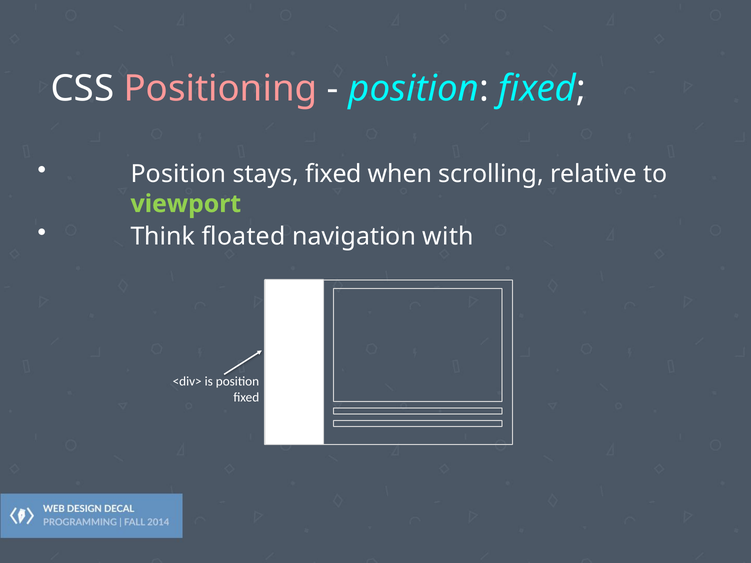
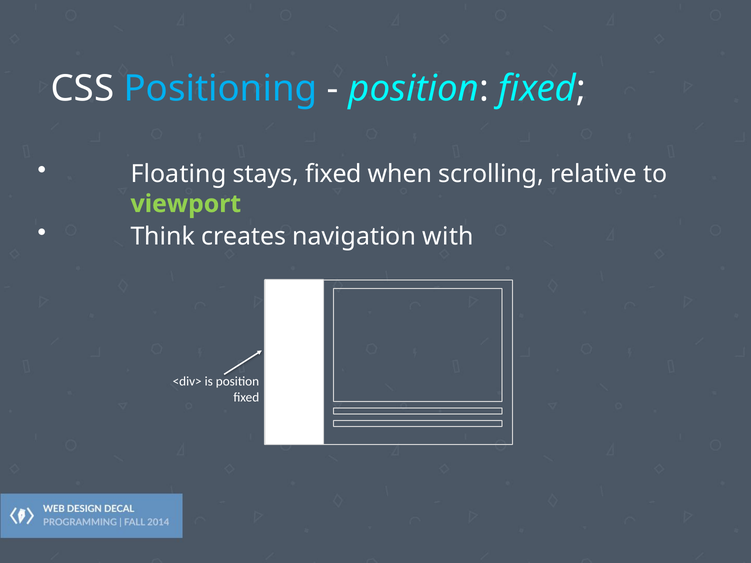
Positioning colour: pink -> light blue (220, 89)
Position: Position -> Floating (178, 174)
floated: floated -> creates (244, 237)
